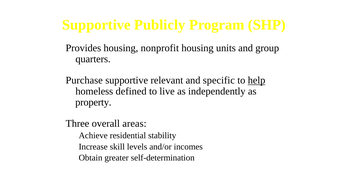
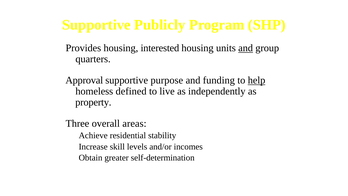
nonprofit: nonprofit -> interested (160, 48)
and underline: none -> present (246, 48)
Purchase: Purchase -> Approval (84, 80)
relevant: relevant -> purpose (167, 80)
specific: specific -> funding (219, 80)
